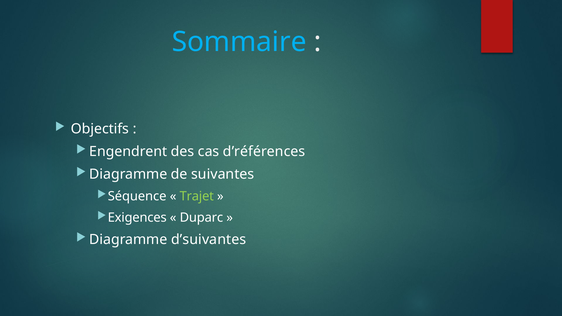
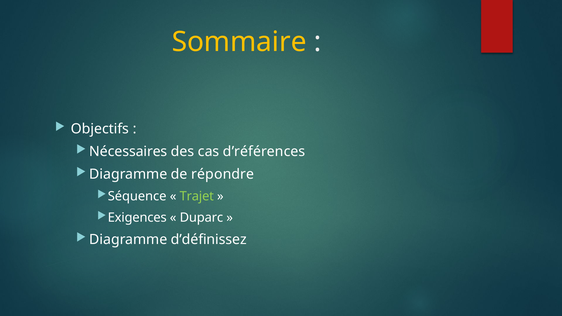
Sommaire colour: light blue -> yellow (239, 42)
Engendrent: Engendrent -> Nécessaires (128, 152)
suivantes: suivantes -> répondre (223, 174)
d’suivantes: d’suivantes -> d’définissez (209, 240)
